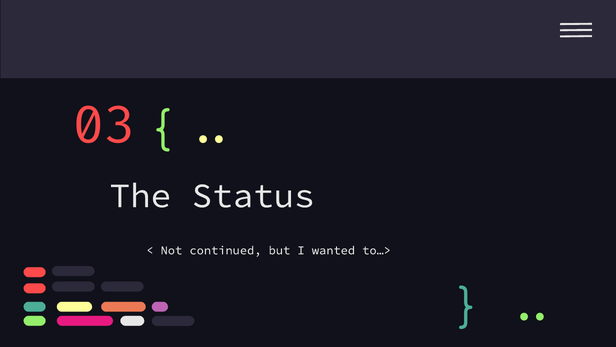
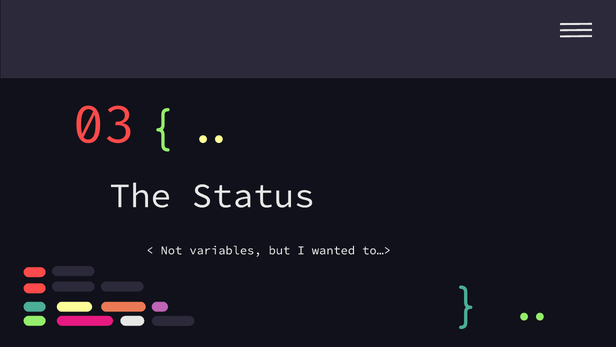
continued: continued -> variables (225, 250)
